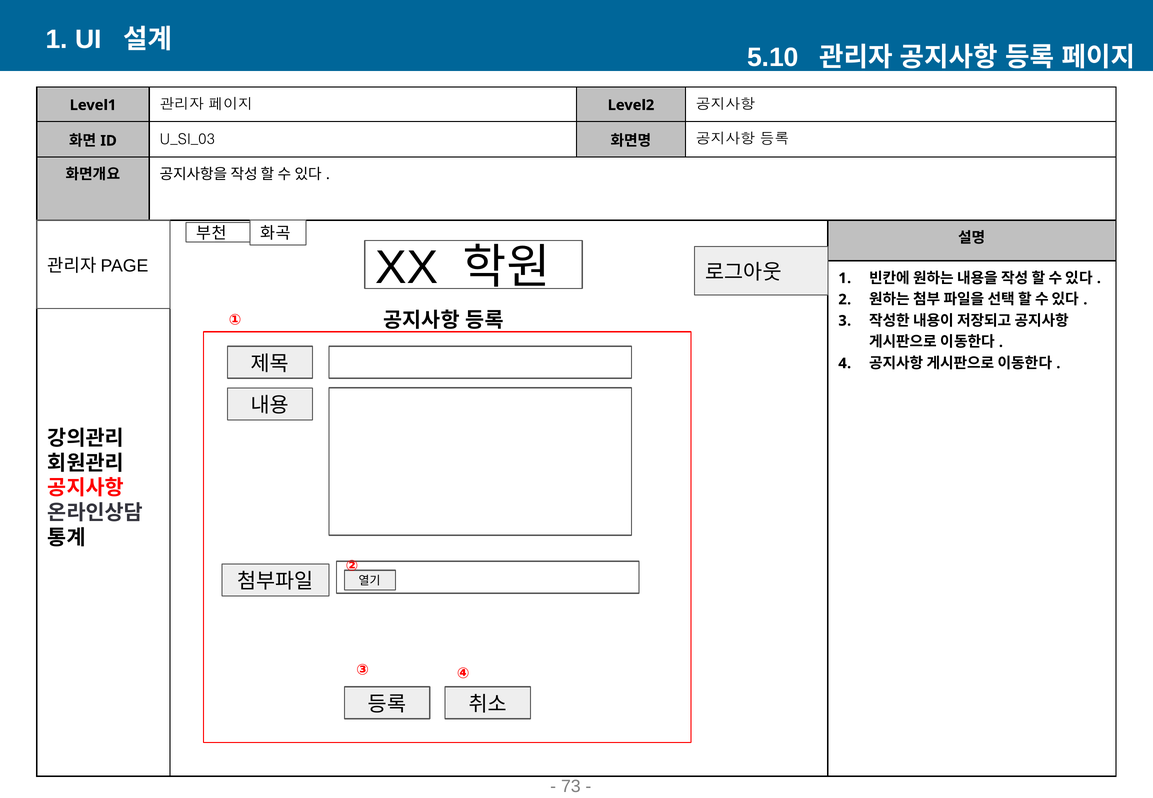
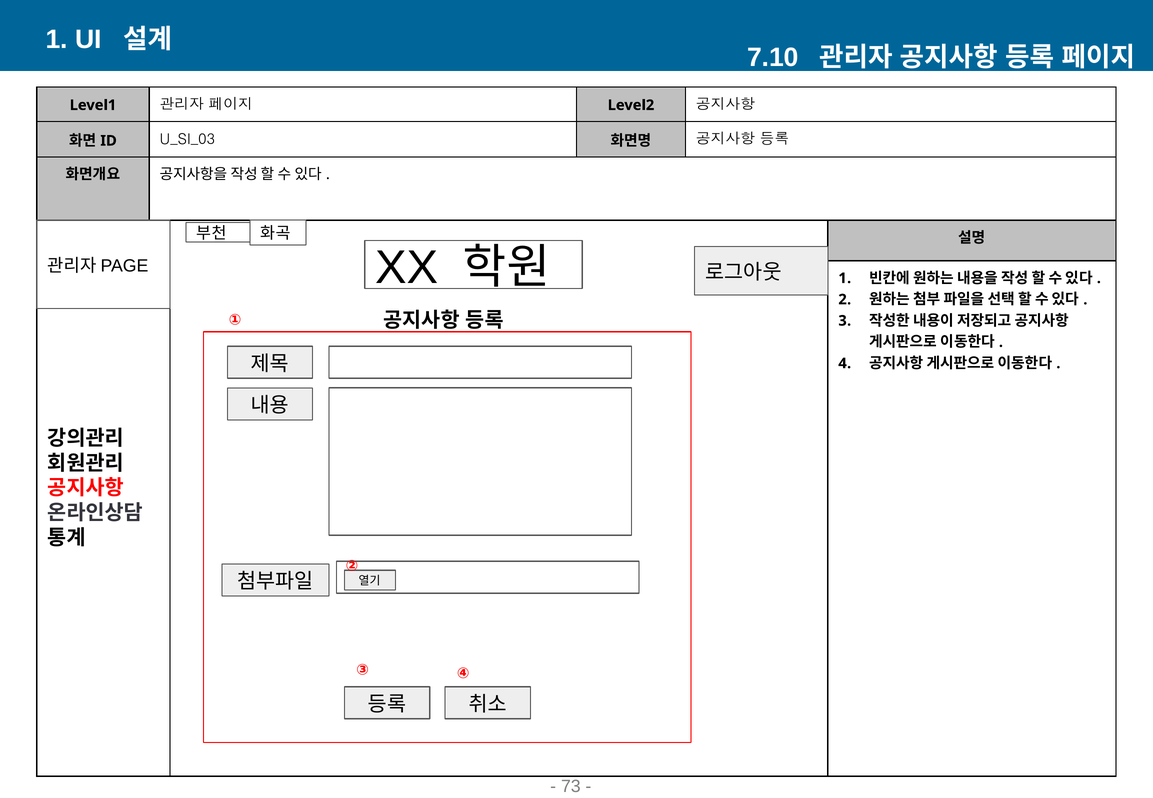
5.10: 5.10 -> 7.10 (773, 57)
